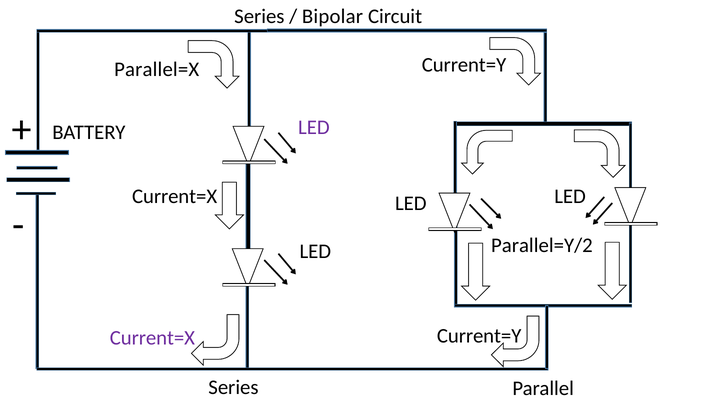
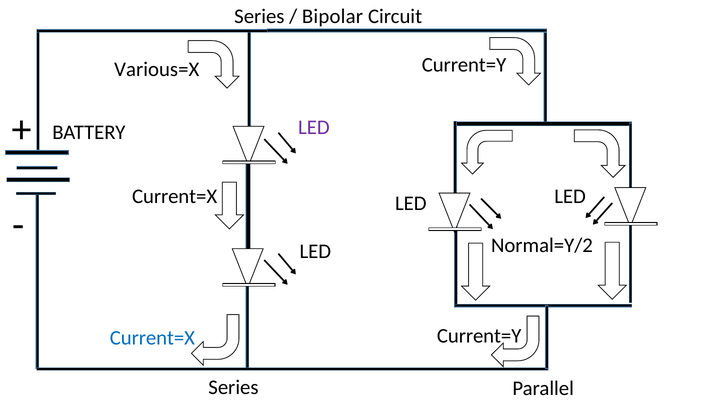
Parallel=X: Parallel=X -> Various=X (157, 69)
Parallel=Y/2: Parallel=Y/2 -> Normal=Y/2 (542, 246)
Current=X colour: purple -> blue (152, 338)
